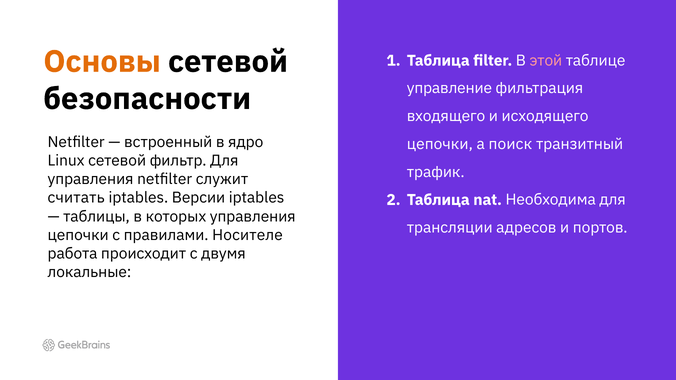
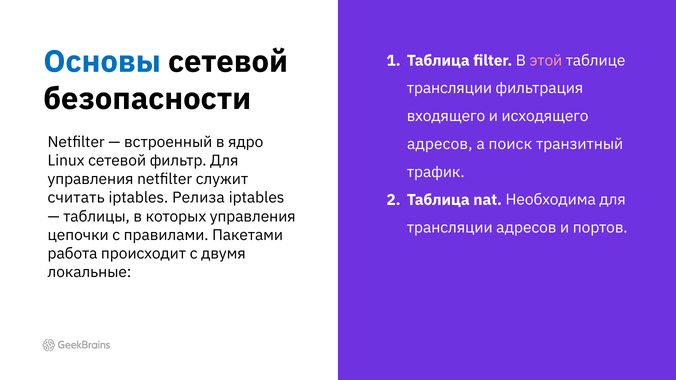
Основы colour: orange -> blue (102, 62)
управление: управление -> трансляции (449, 88)
цепочки: цепочки -> адресов (440, 144)
Версии: Версии -> Релиза (198, 198)
Носителе: Носителе -> Пакетами (248, 235)
